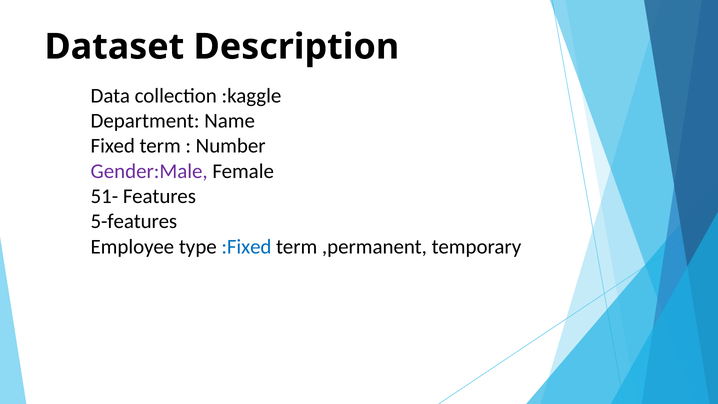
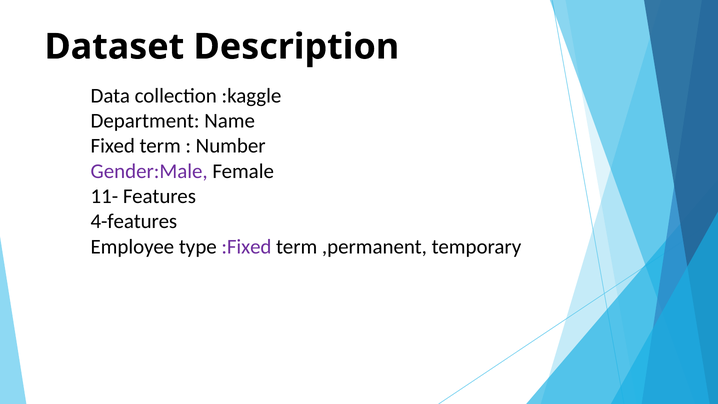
51-: 51- -> 11- (104, 196)
5-features: 5-features -> 4-features (134, 221)
:Fixed colour: blue -> purple (246, 247)
